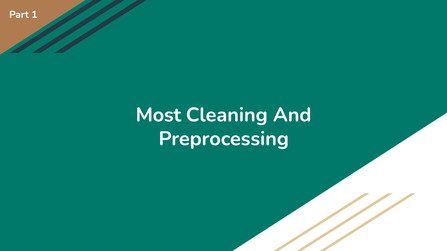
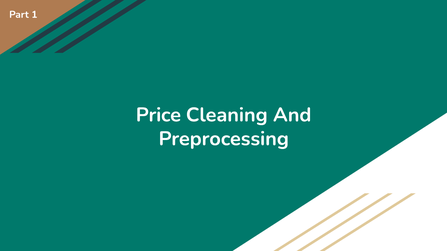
Most: Most -> Price (158, 115)
